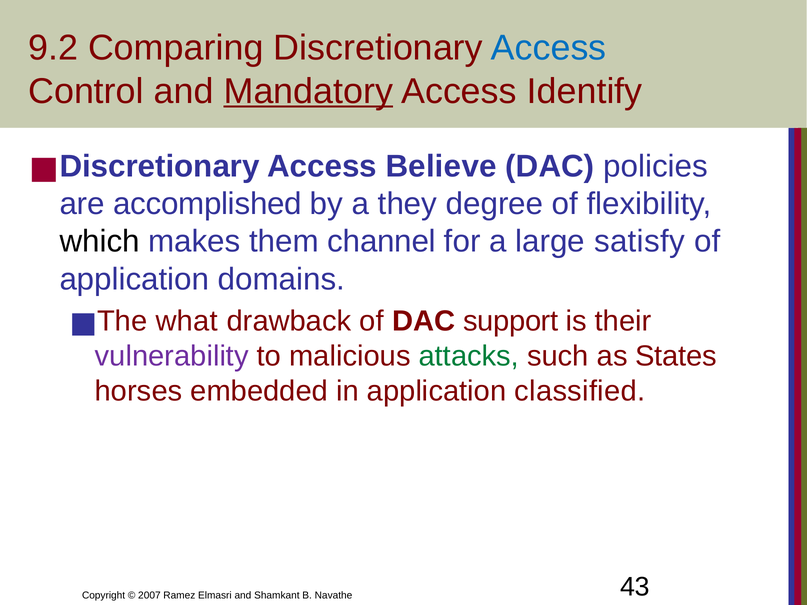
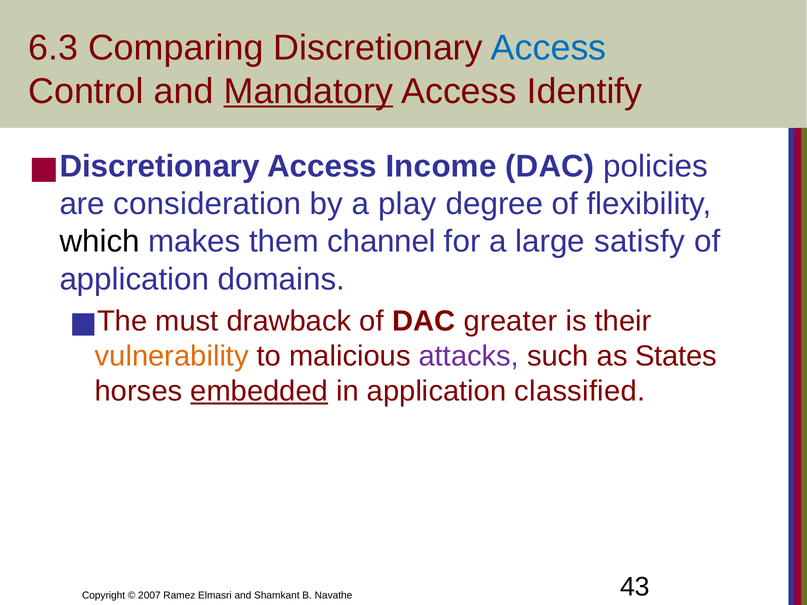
9.2: 9.2 -> 6.3 (53, 48)
Believe: Believe -> Income (441, 166)
accomplished: accomplished -> consideration (207, 204)
they: they -> play (407, 204)
what: what -> must (187, 321)
support: support -> greater (510, 321)
vulnerability colour: purple -> orange (172, 356)
attacks colour: green -> purple (469, 356)
embedded underline: none -> present (259, 391)
